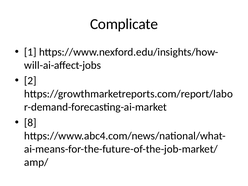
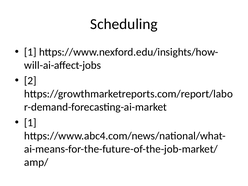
Complicate: Complicate -> Scheduling (124, 24)
8: 8 -> 1 (30, 123)
